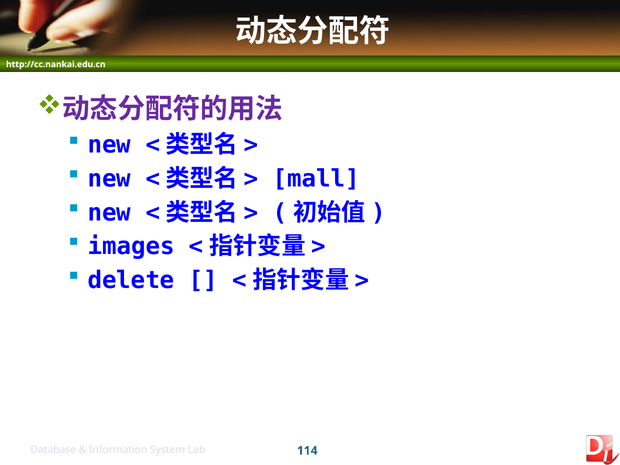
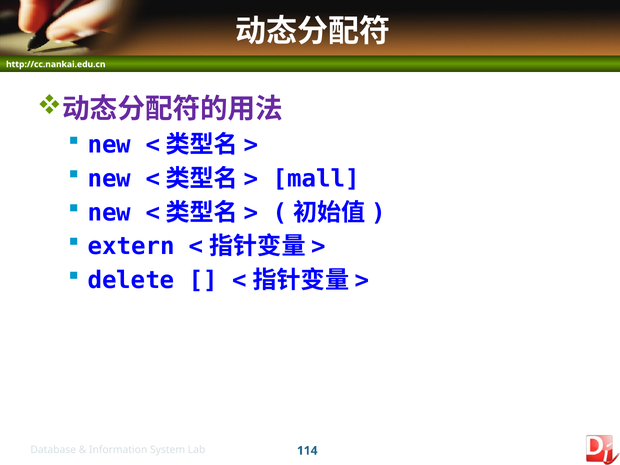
images: images -> extern (131, 246)
